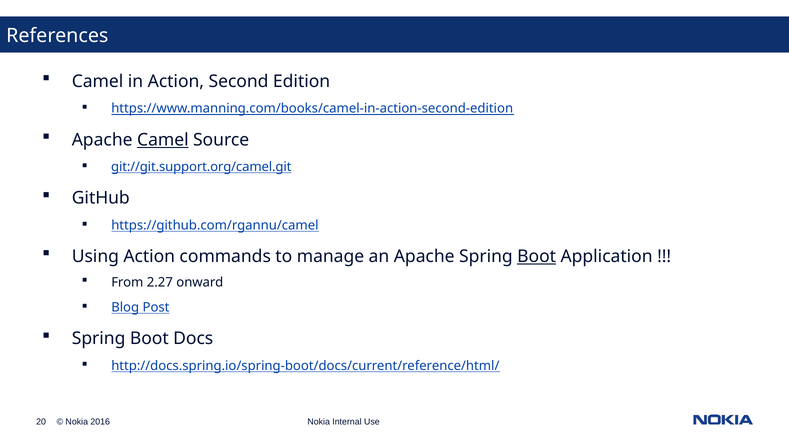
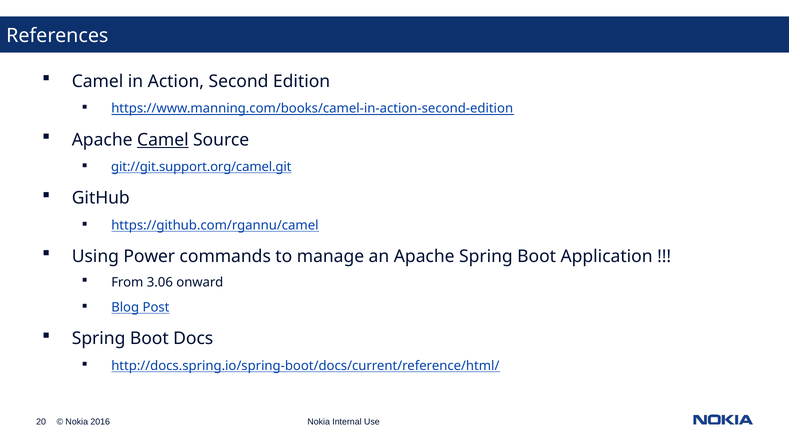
Using Action: Action -> Power (149, 256)
Boot underline: present -> none (537, 256)
2.27: 2.27 -> 3.06 (160, 282)
